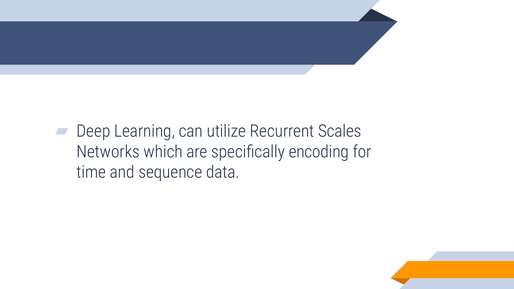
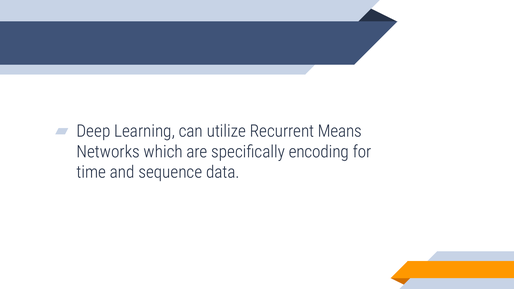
Scales: Scales -> Means (340, 131)
